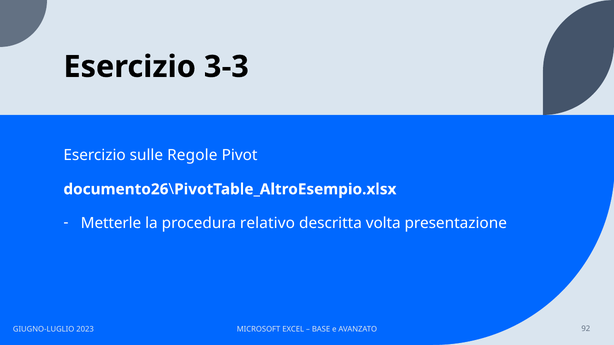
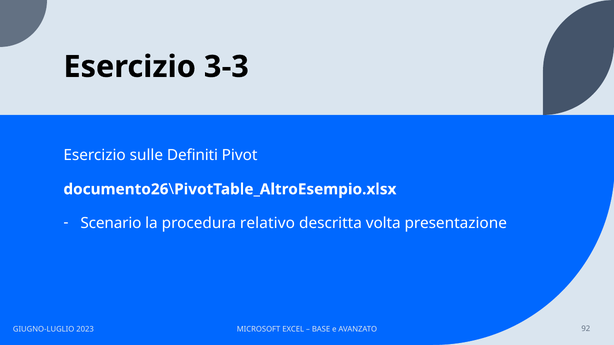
Regole: Regole -> Definiti (192, 155)
Metterle: Metterle -> Scenario (111, 223)
